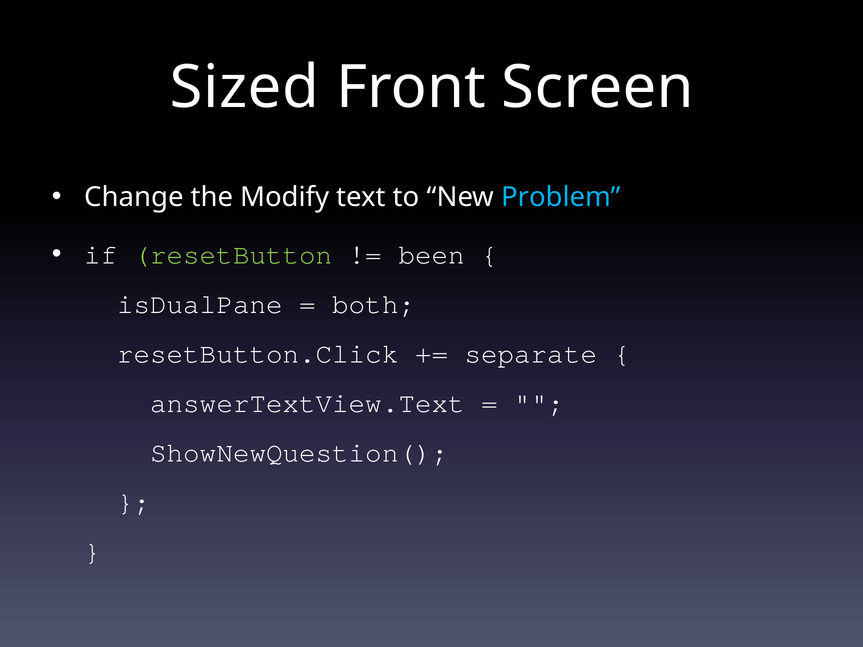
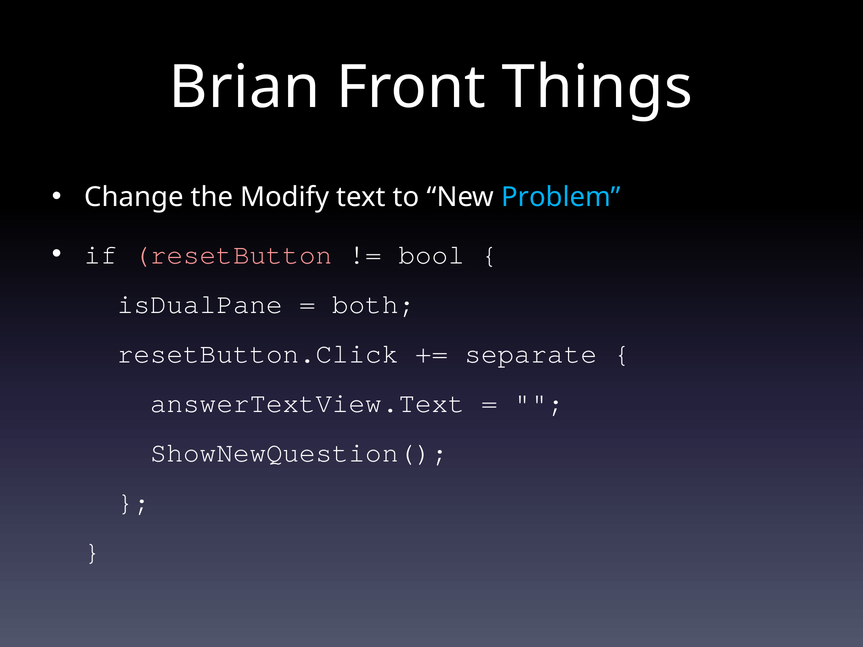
Sized: Sized -> Brian (244, 88)
Screen: Screen -> Things (597, 88)
resetButton colour: light green -> pink (233, 255)
been: been -> bool (432, 255)
